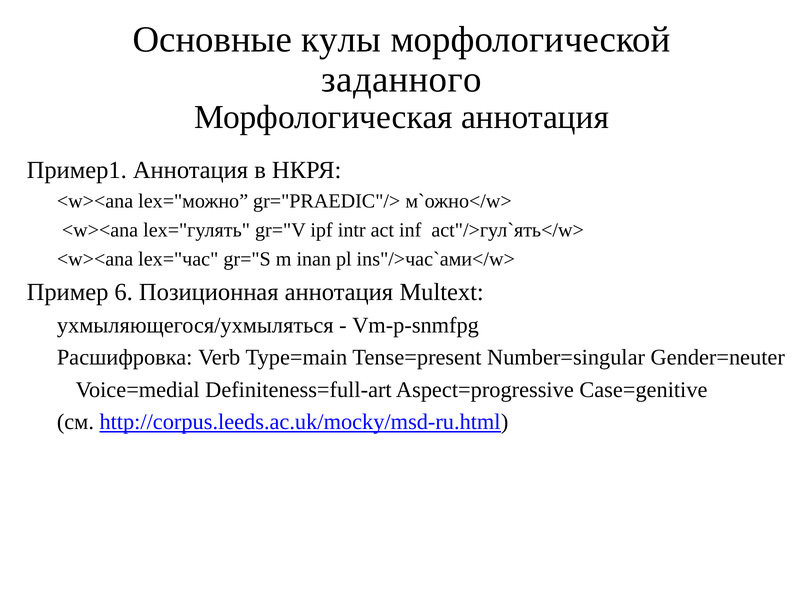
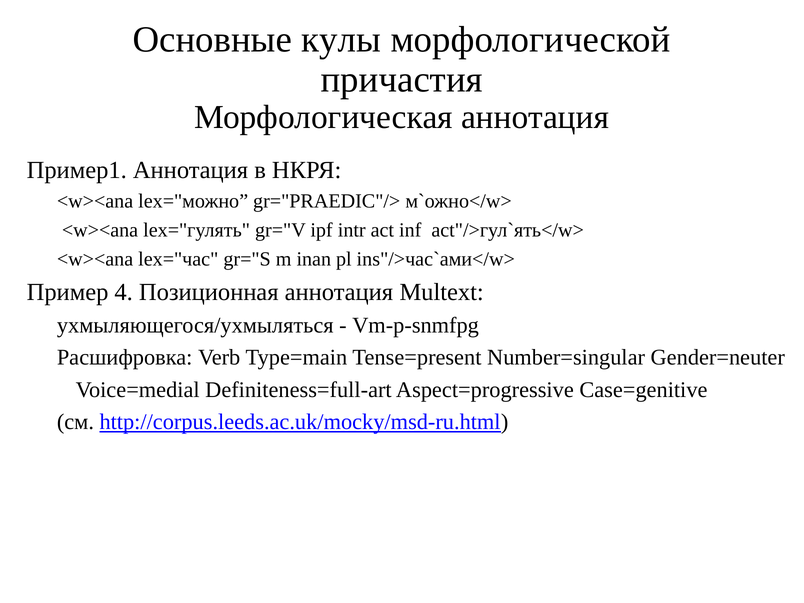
заданного: заданного -> причастия (402, 80)
6: 6 -> 4 (124, 292)
